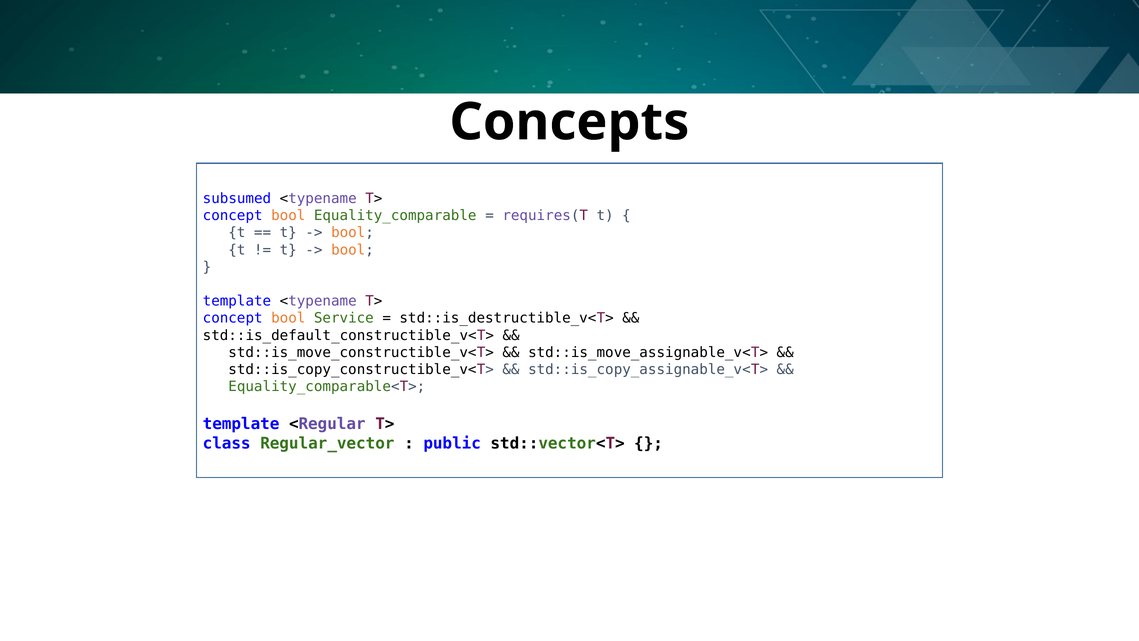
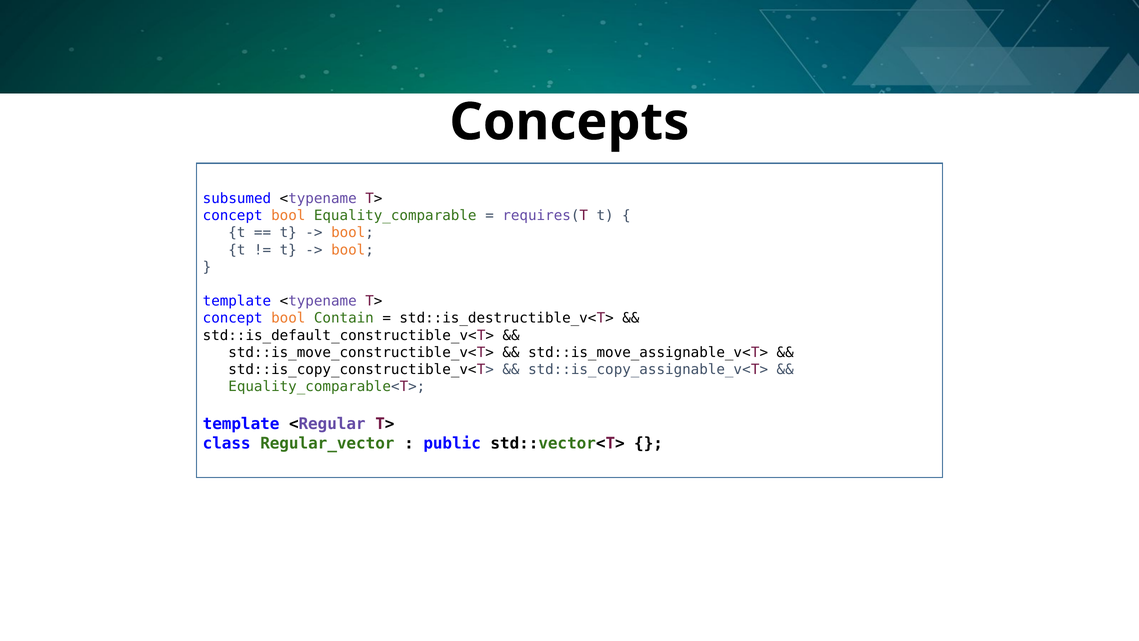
Service: Service -> Contain (344, 318)
